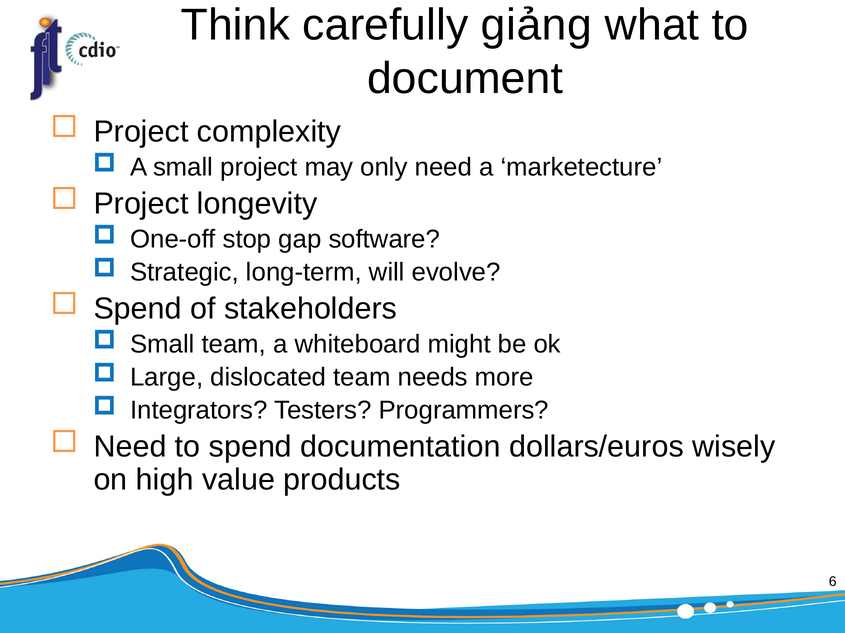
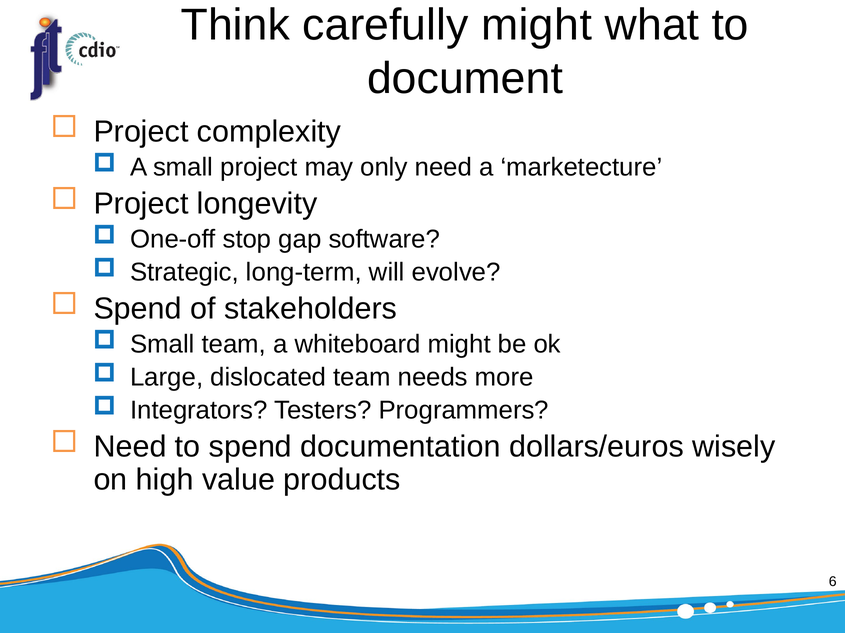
carefully giảng: giảng -> might (536, 25)
